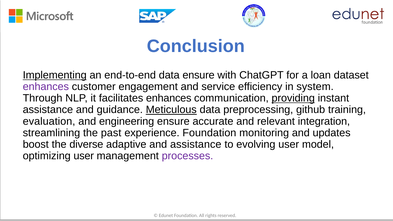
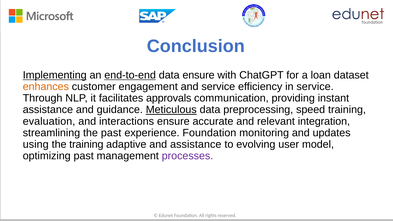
end-to-end underline: none -> present (130, 75)
enhances colour: purple -> orange (46, 87)
in system: system -> service (315, 87)
facilitates enhances: enhances -> approvals (169, 98)
providing underline: present -> none (293, 98)
github: github -> speed (311, 110)
engineering: engineering -> interactions (127, 121)
boost: boost -> using (36, 144)
the diverse: diverse -> training (86, 144)
optimizing user: user -> past (84, 156)
